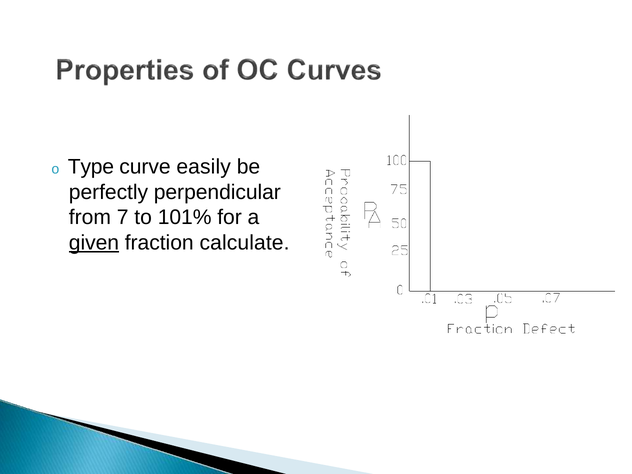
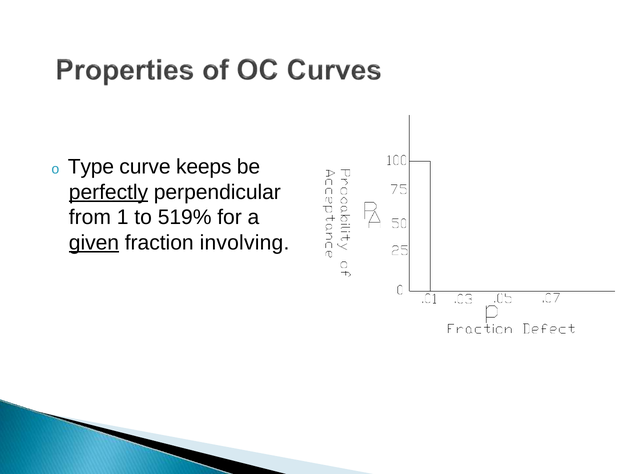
easily: easily -> keeps (204, 167)
perfectly underline: none -> present (108, 192)
7: 7 -> 1 (123, 217)
101%: 101% -> 519% (185, 217)
calculate: calculate -> involving (244, 243)
